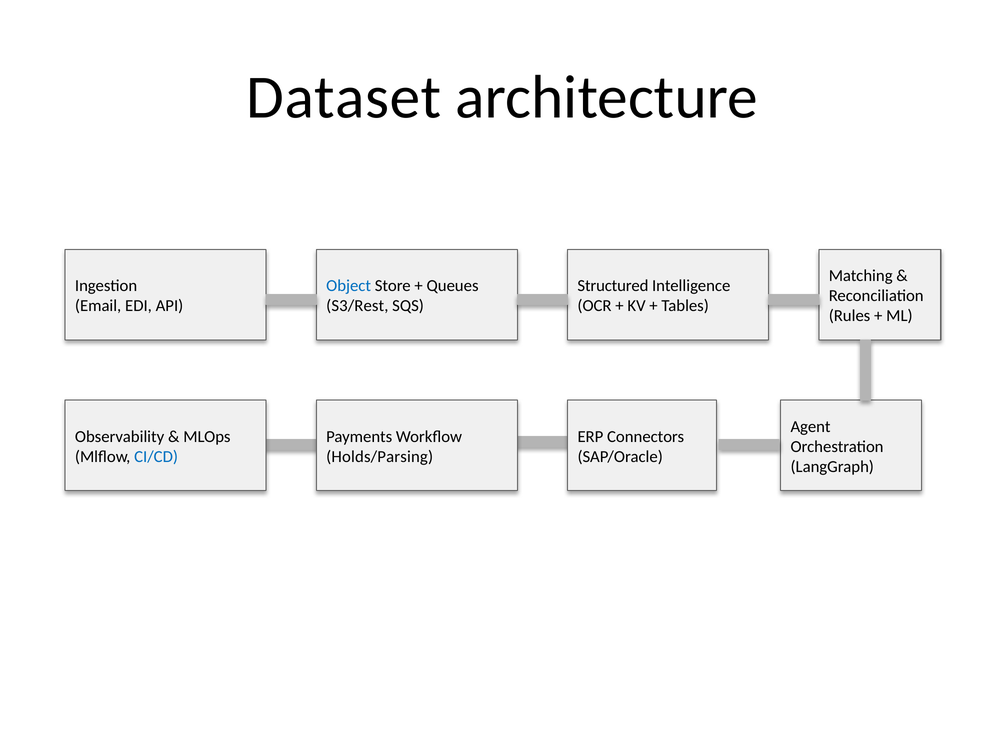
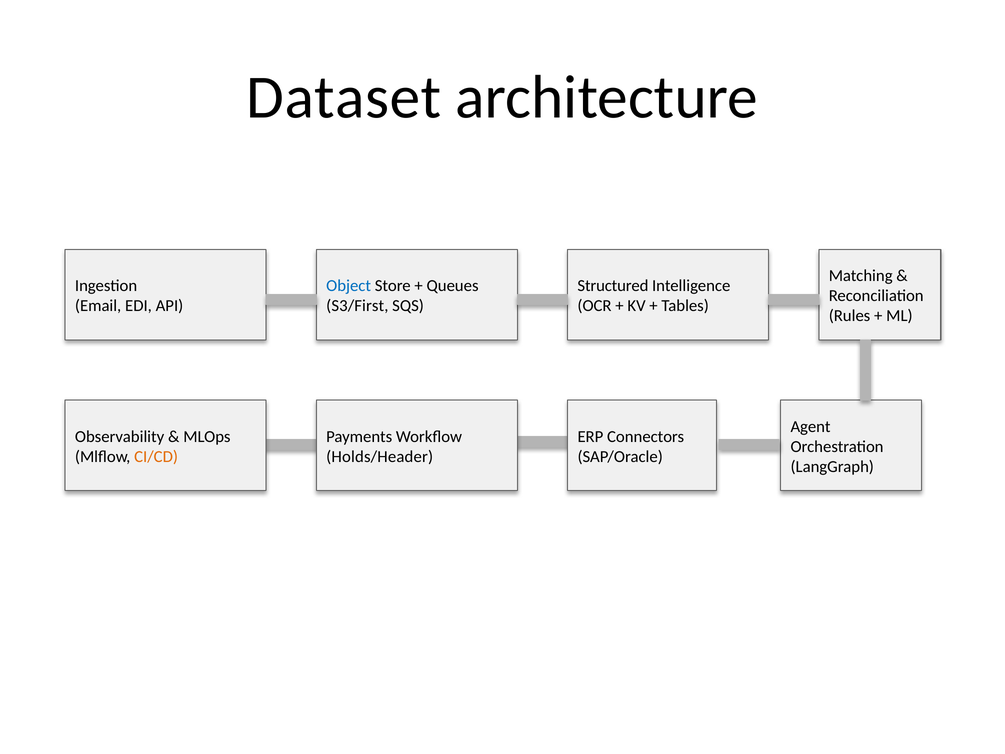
S3/Rest: S3/Rest -> S3/First (357, 306)
CI/CD colour: blue -> orange (156, 457)
Holds/Parsing: Holds/Parsing -> Holds/Header (380, 457)
